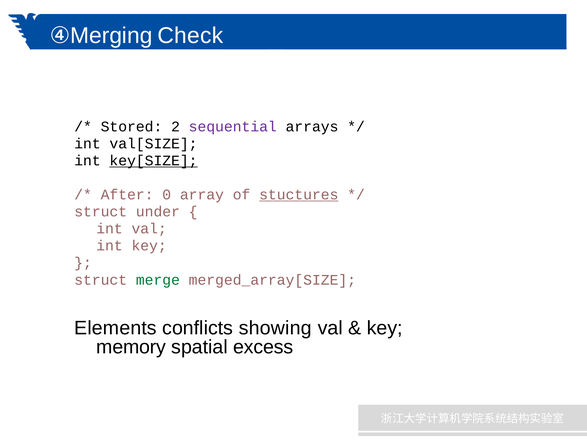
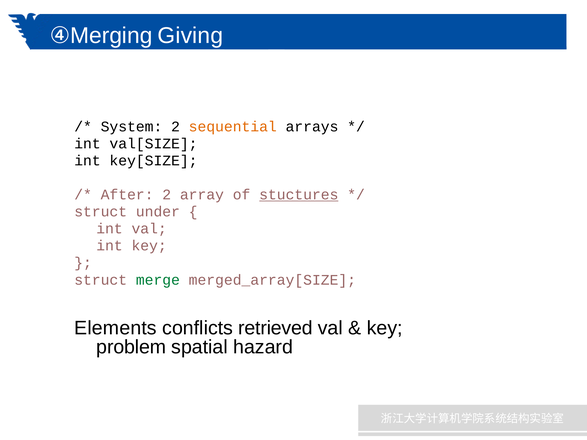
Check: Check -> Giving (190, 36)
Stored: Stored -> System (132, 127)
sequential colour: purple -> orange (233, 127)
key[SIZE underline: present -> none (154, 161)
After 0: 0 -> 2 (167, 195)
showing: showing -> retrieved (275, 328)
memory: memory -> problem (131, 347)
excess: excess -> hazard (263, 347)
